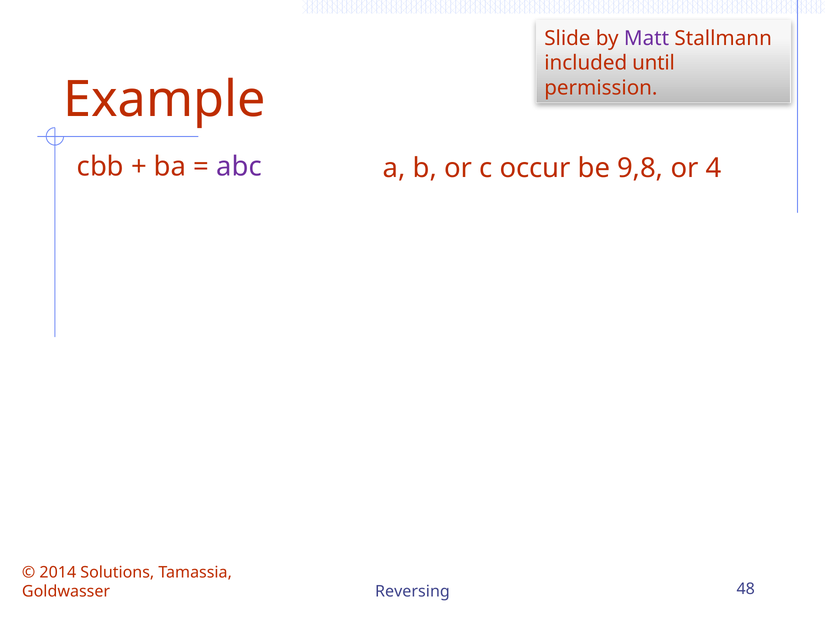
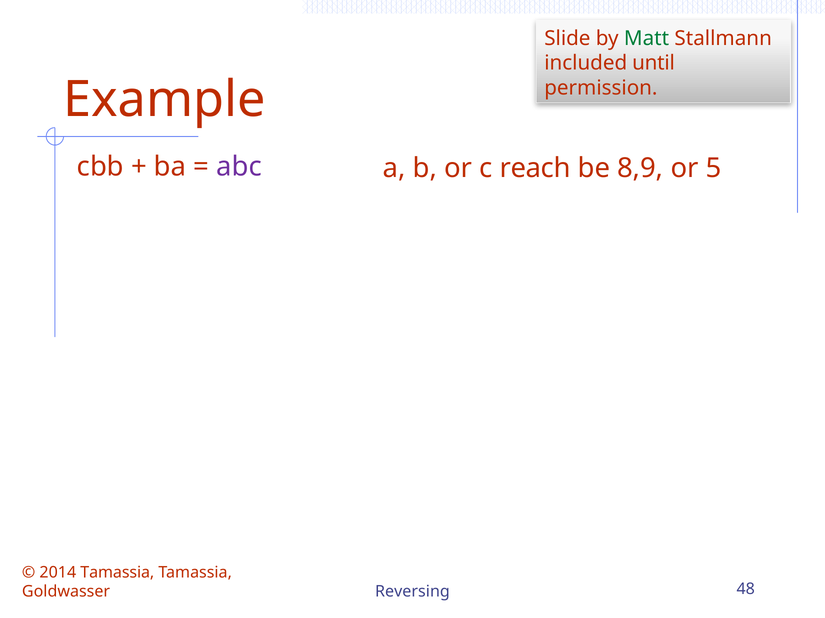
Matt colour: purple -> green (647, 38)
occur: occur -> reach (535, 168)
9,8: 9,8 -> 8,9 (640, 168)
4: 4 -> 5 (713, 168)
2014 Solutions: Solutions -> Tamassia (117, 573)
